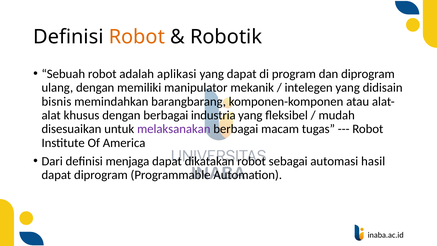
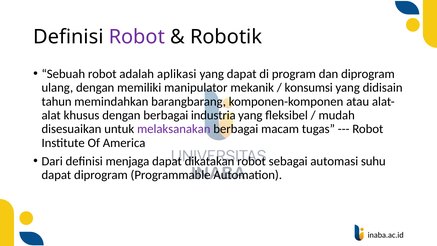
Robot colour: orange -> purple (137, 37)
intelegen: intelegen -> konsumsi (309, 88)
bisnis: bisnis -> tahun (57, 101)
hasil: hasil -> suhu (373, 161)
